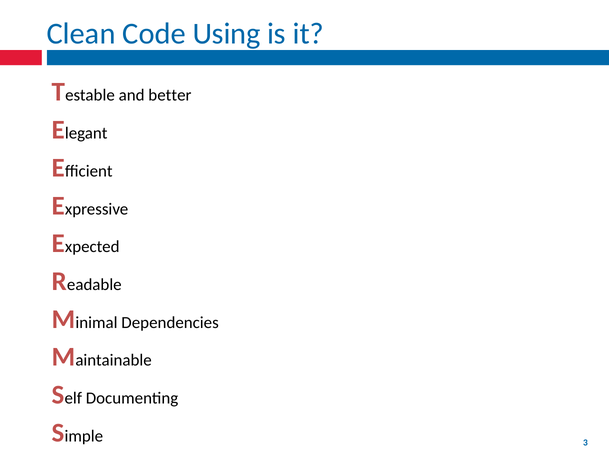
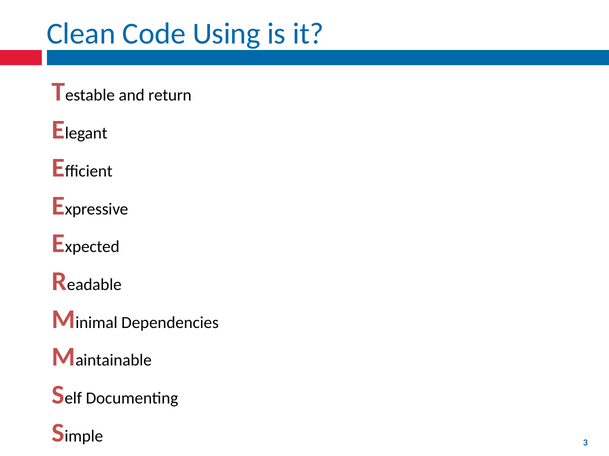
better: better -> return (170, 96)
